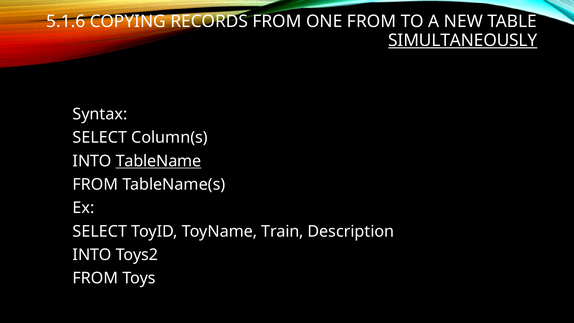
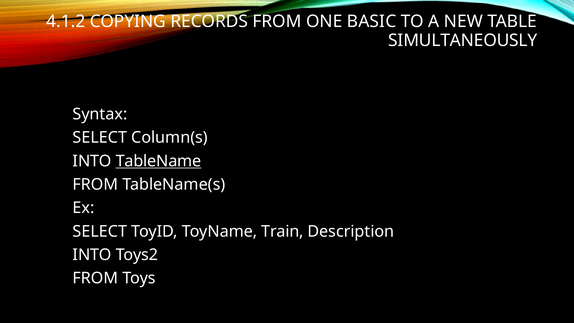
5.1.6: 5.1.6 -> 4.1.2 (66, 22)
ONE FROM: FROM -> BASIC (372, 22)
SIMULTANEOUSLY underline: present -> none (463, 40)
